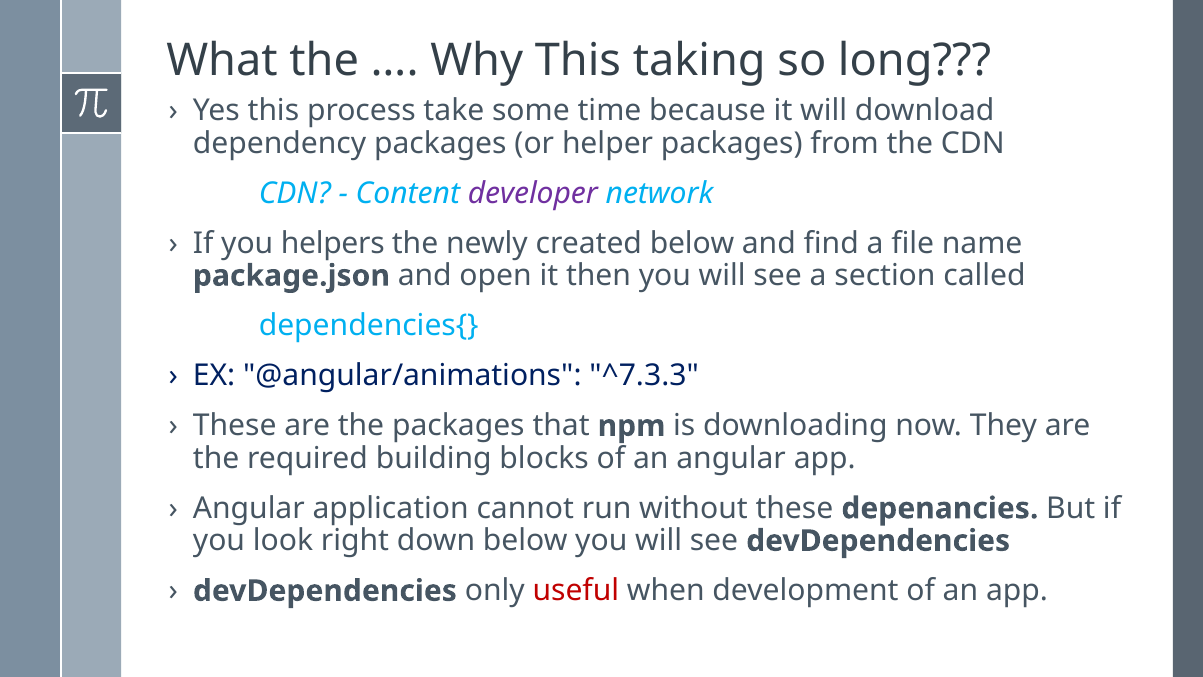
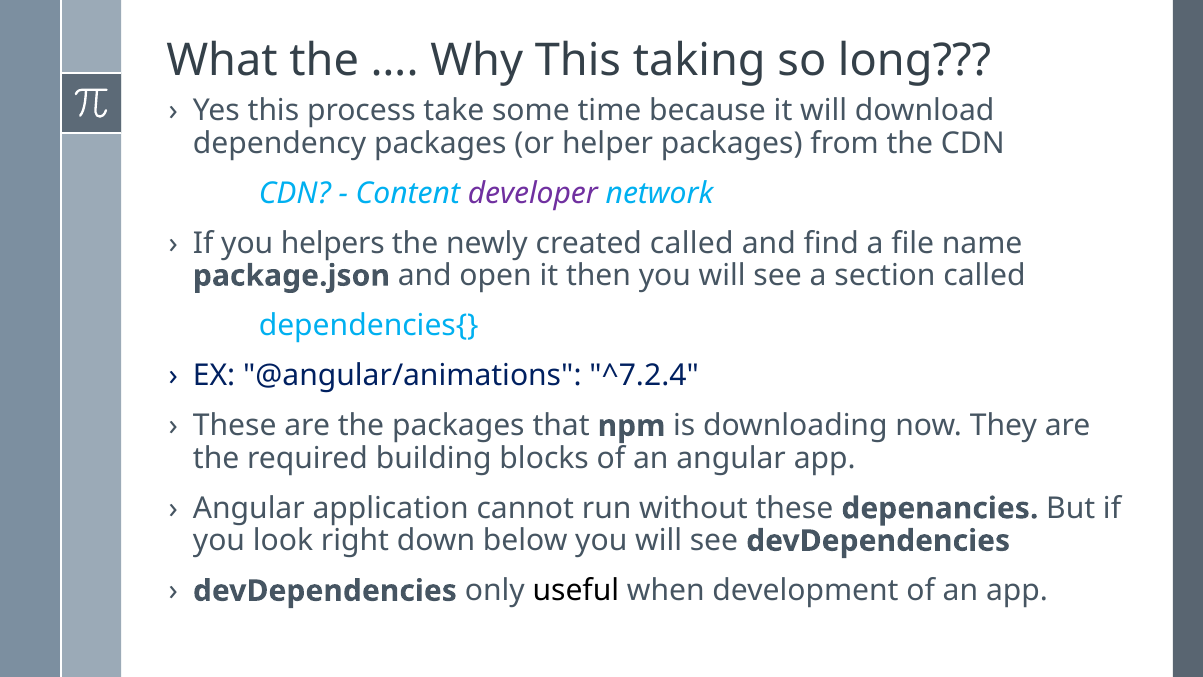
created below: below -> called (692, 243)
^7.3.3: ^7.3.3 -> ^7.2.4 (644, 376)
useful colour: red -> black (576, 591)
